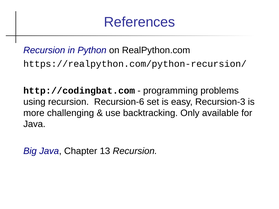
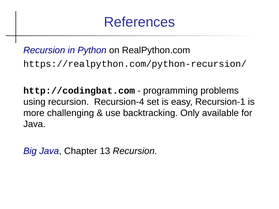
Recursion-6: Recursion-6 -> Recursion-4 (119, 102)
Recursion-3: Recursion-3 -> Recursion-1 (220, 102)
